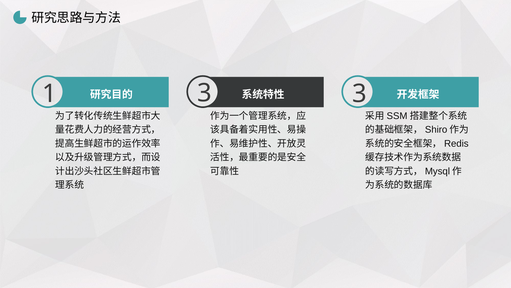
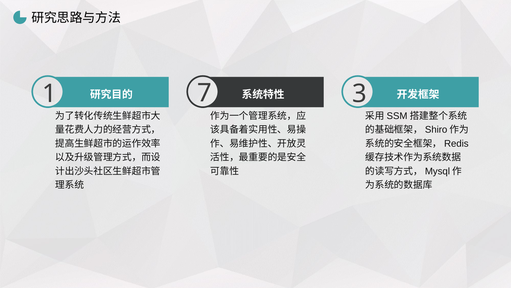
1 3: 3 -> 7 (204, 93)
